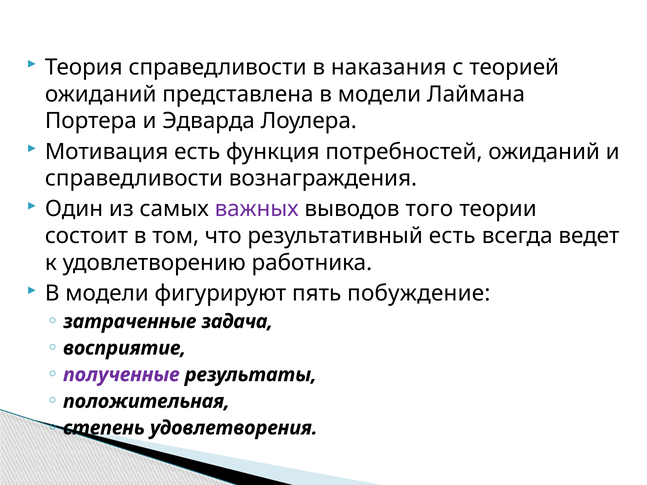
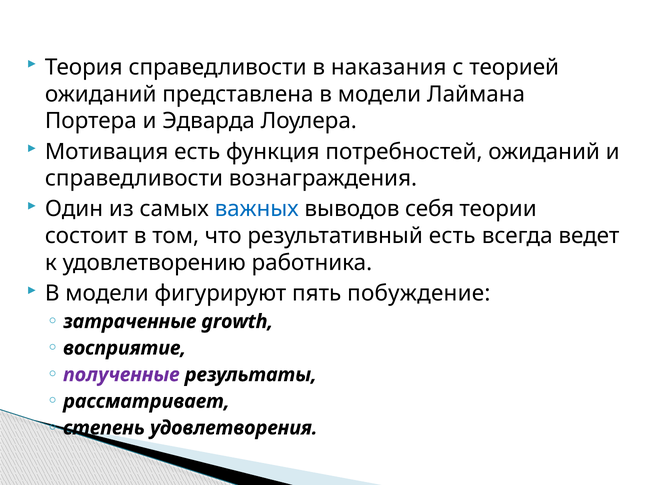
важных colour: purple -> blue (257, 209)
того: того -> себя (430, 209)
задача: задача -> growth (237, 322)
положительная: положительная -> рассматривает (146, 402)
